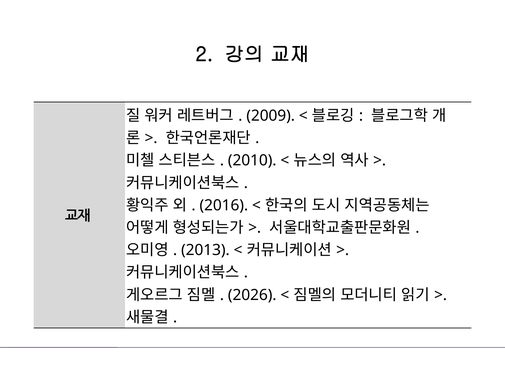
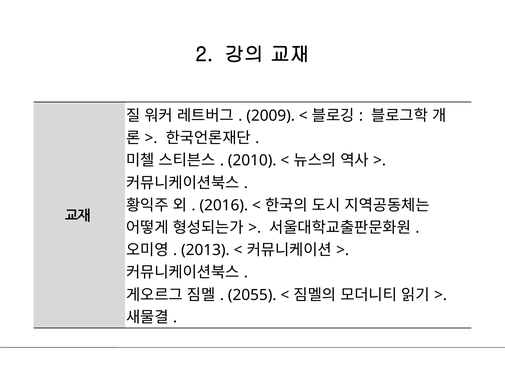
2026: 2026 -> 2055 (252, 295)
